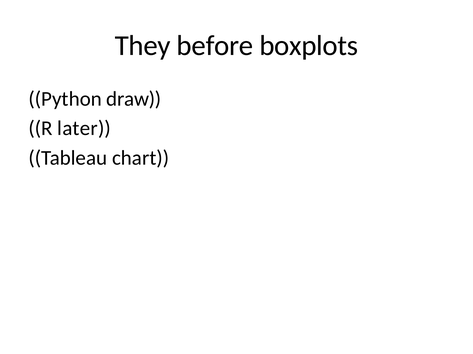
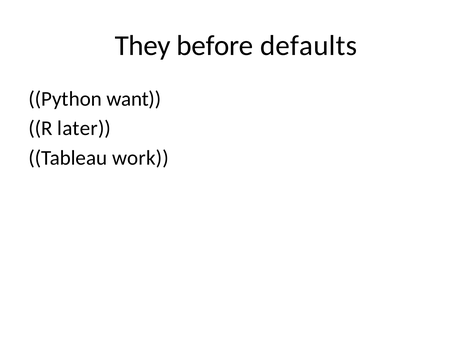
boxplots: boxplots -> defaults (309, 46)
draw: draw -> want (134, 99)
chart: chart -> work (140, 158)
